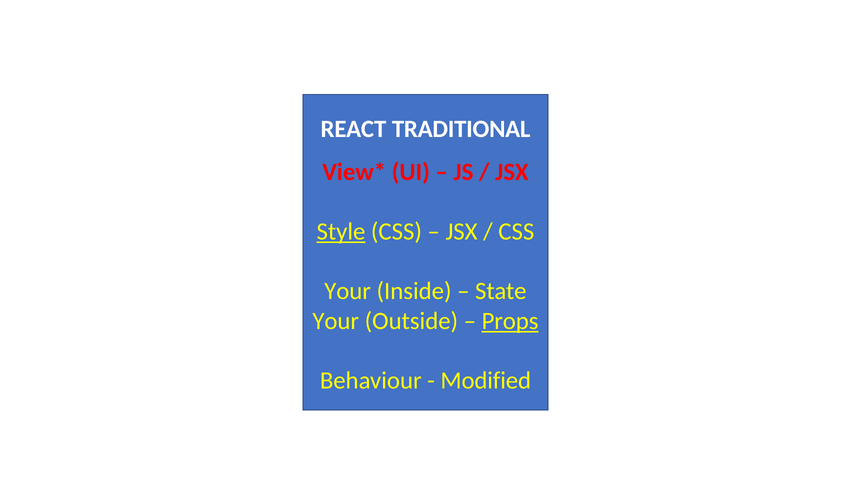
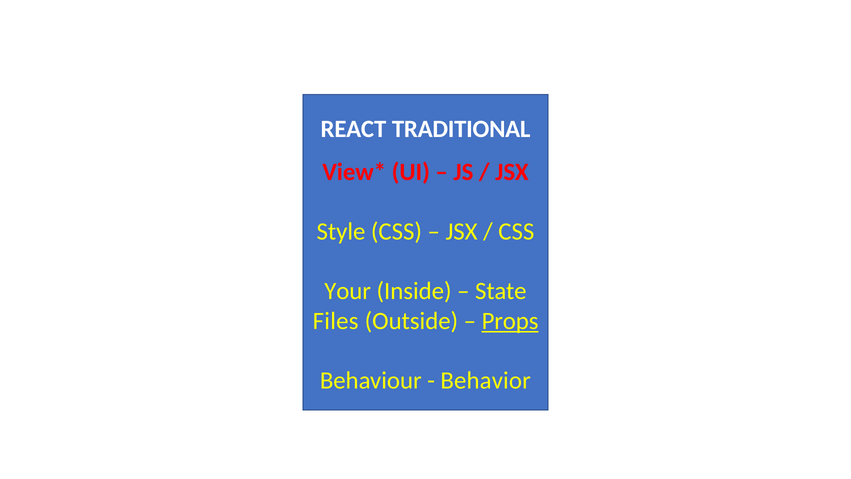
Style underline: present -> none (341, 231)
Your: Your -> Files (336, 321)
Modified: Modified -> Behavior (486, 380)
